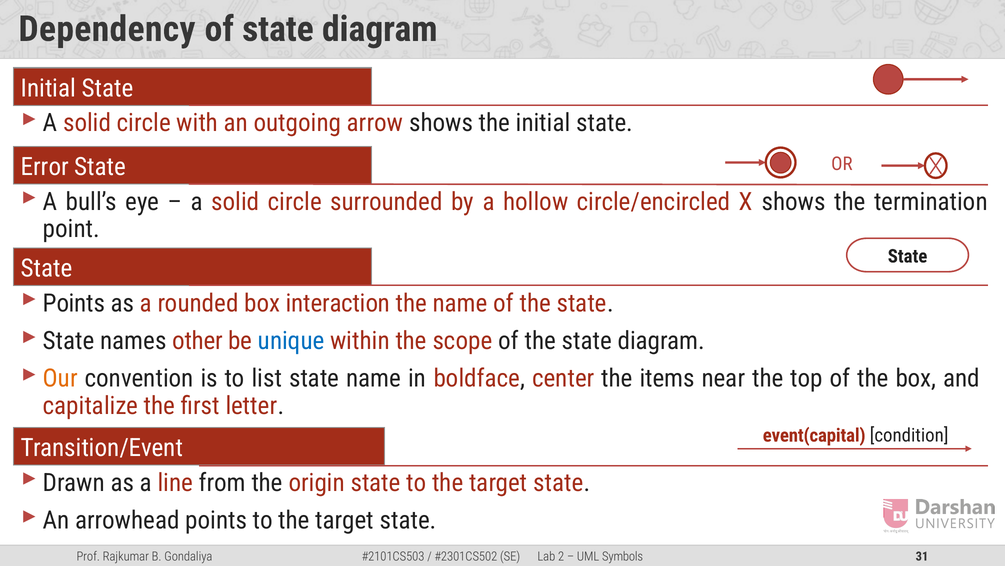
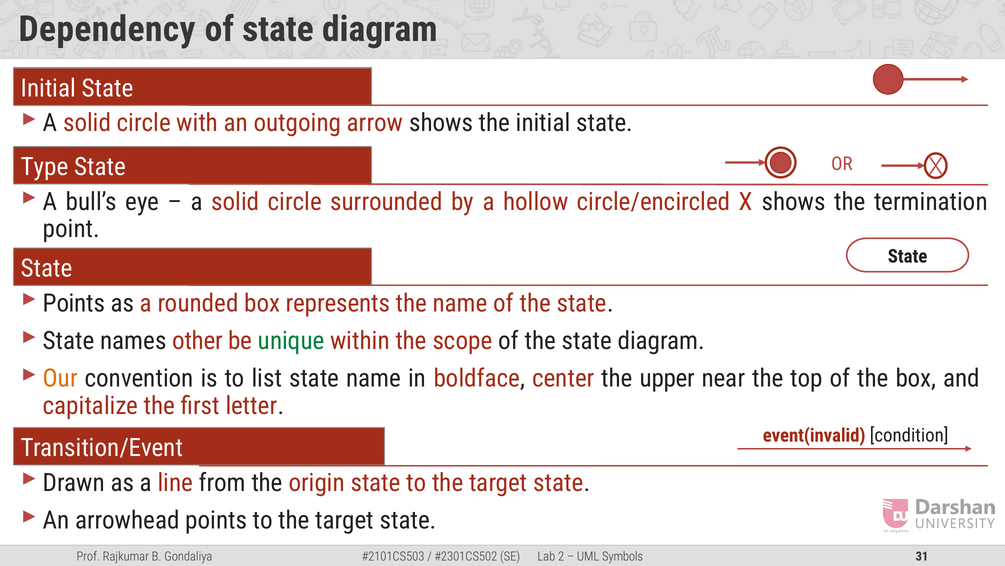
Error: Error -> Type (45, 167)
interaction: interaction -> represents (338, 303)
unique colour: blue -> green (291, 341)
items: items -> upper (667, 378)
event(capital: event(capital -> event(invalid (814, 435)
